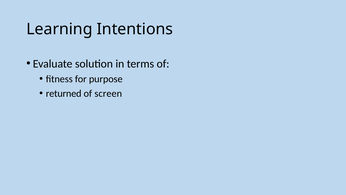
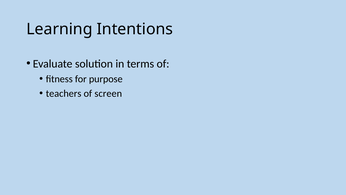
returned: returned -> teachers (64, 93)
